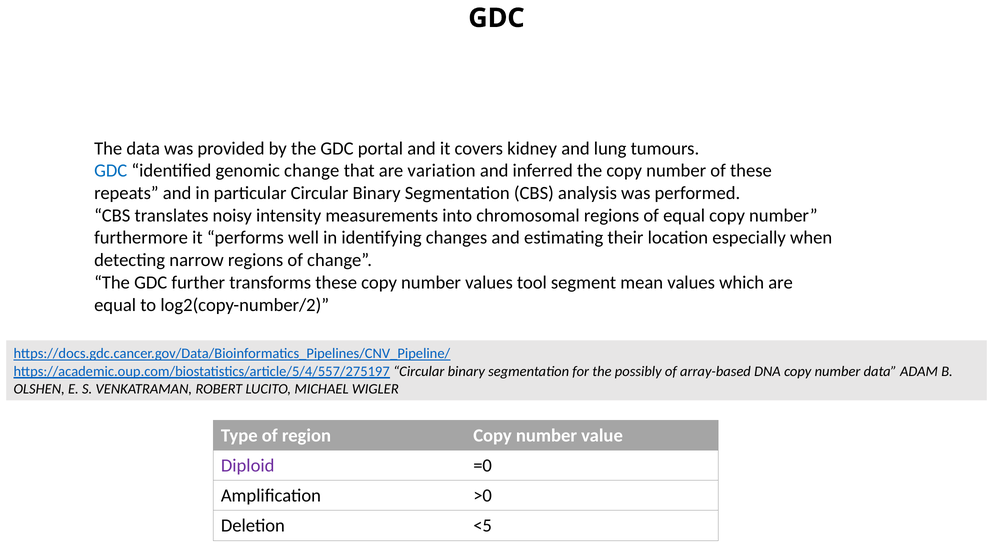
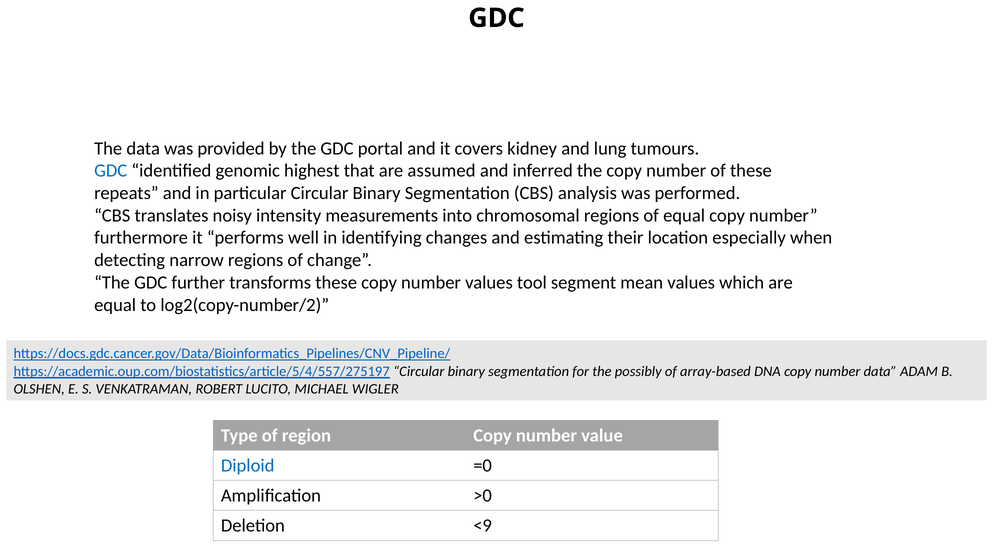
genomic change: change -> highest (312, 171)
variation: variation -> assumed (442, 171)
Diploid colour: purple -> blue (248, 465)
<5: <5 -> <9 (483, 525)
